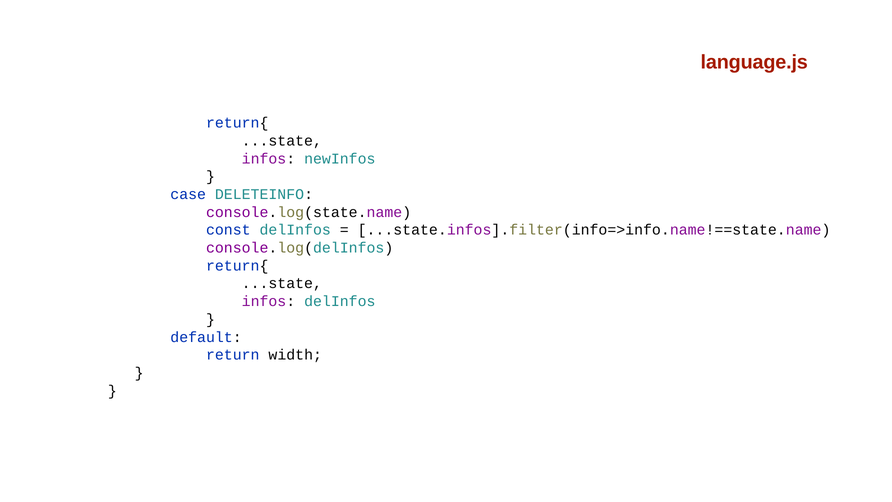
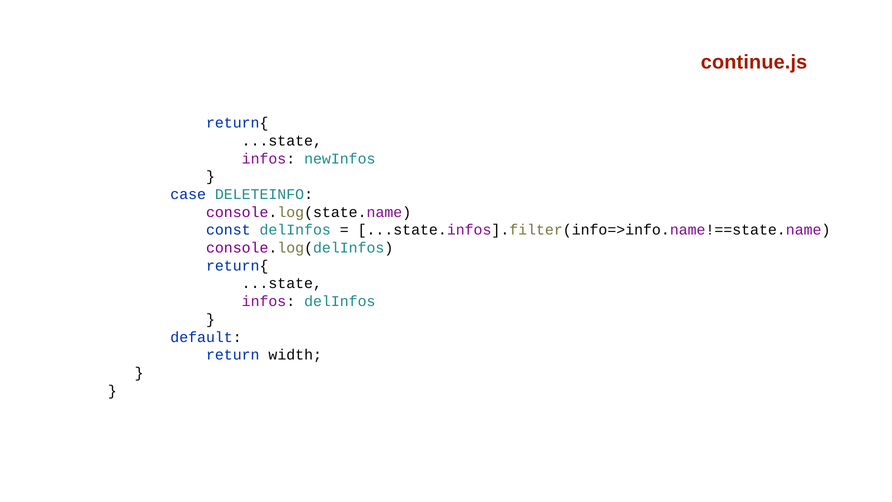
language.js: language.js -> continue.js (754, 62)
